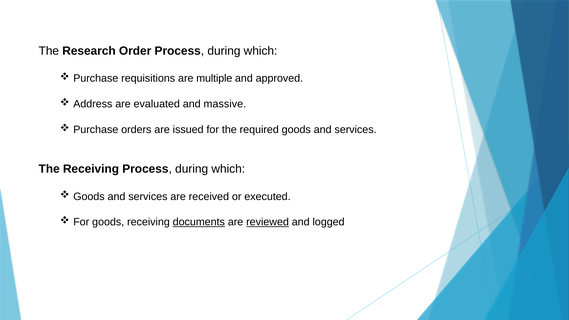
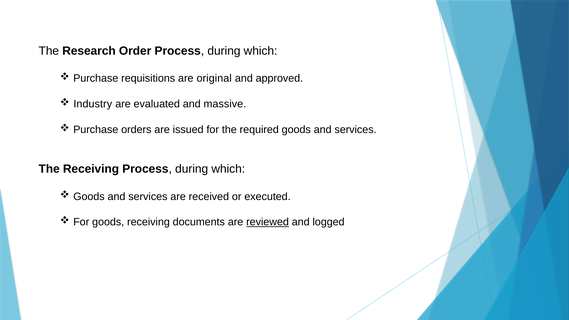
multiple: multiple -> original (214, 78)
Address: Address -> Industry (93, 104)
documents underline: present -> none (199, 222)
